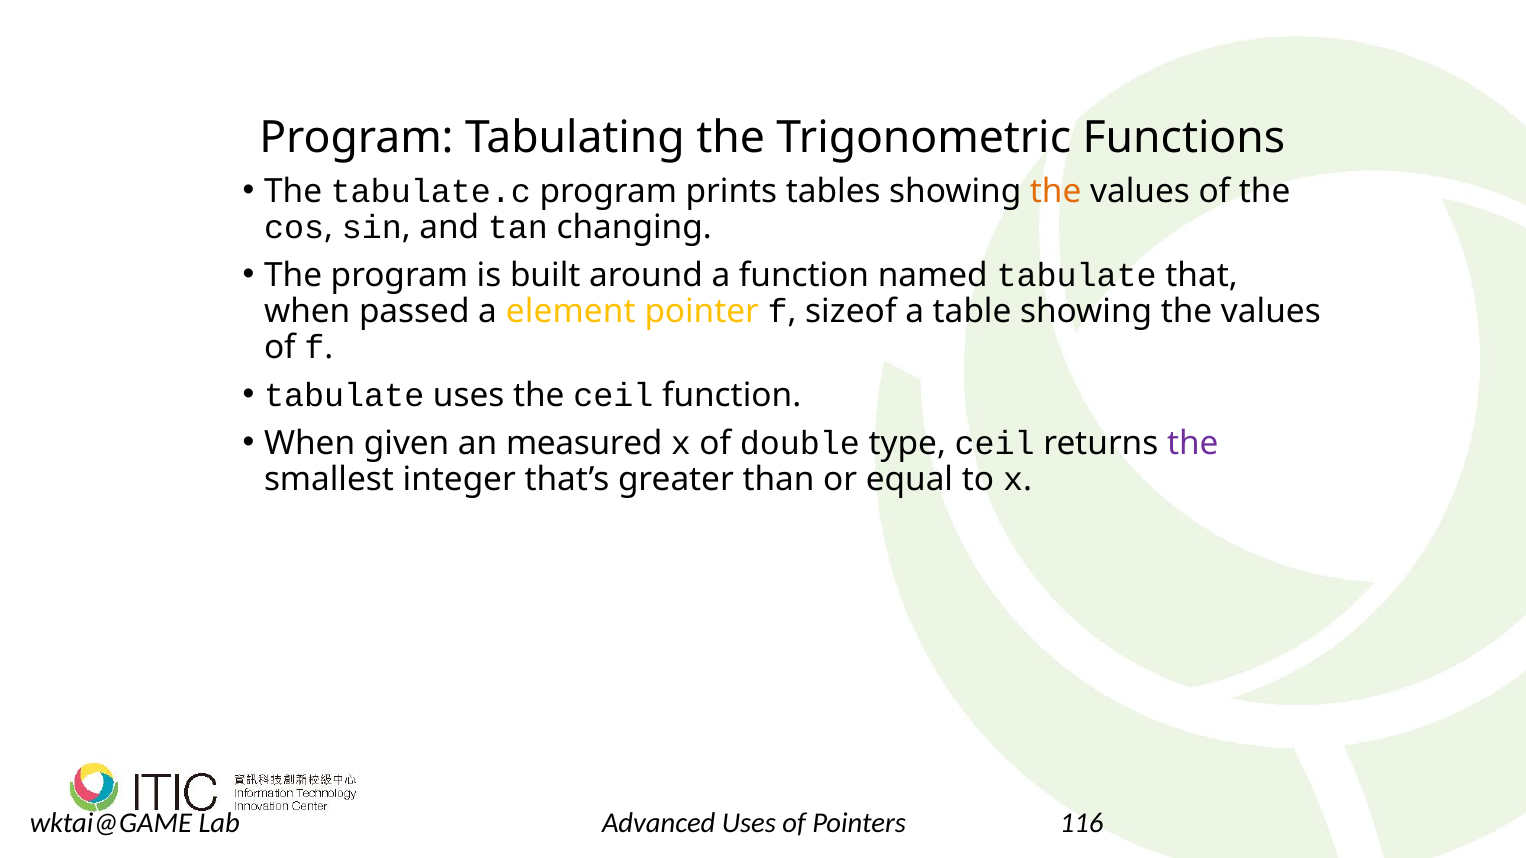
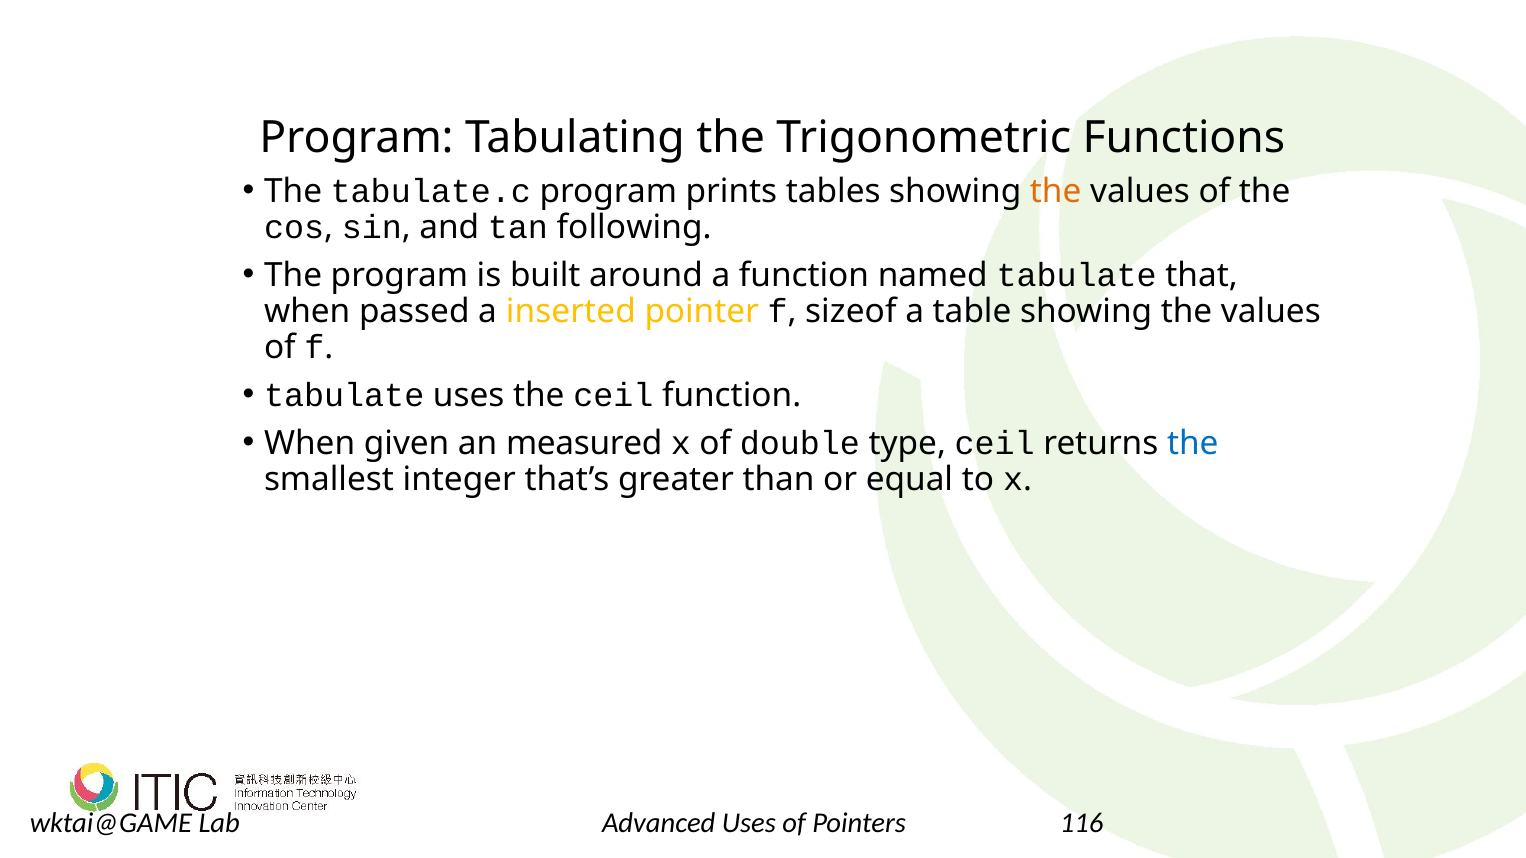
changing: changing -> following (634, 227)
element: element -> inserted (571, 311)
the colour: purple -> blue (1193, 443)
